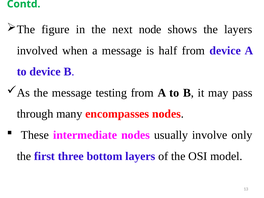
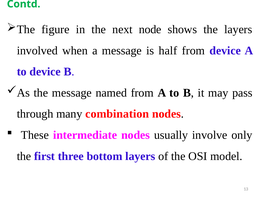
testing: testing -> named (111, 93)
encompasses: encompasses -> combination (117, 114)
